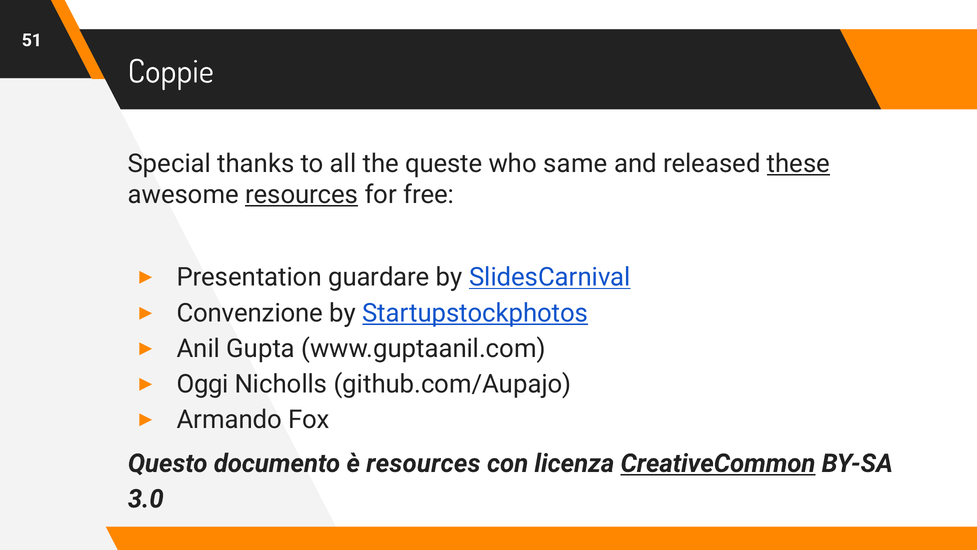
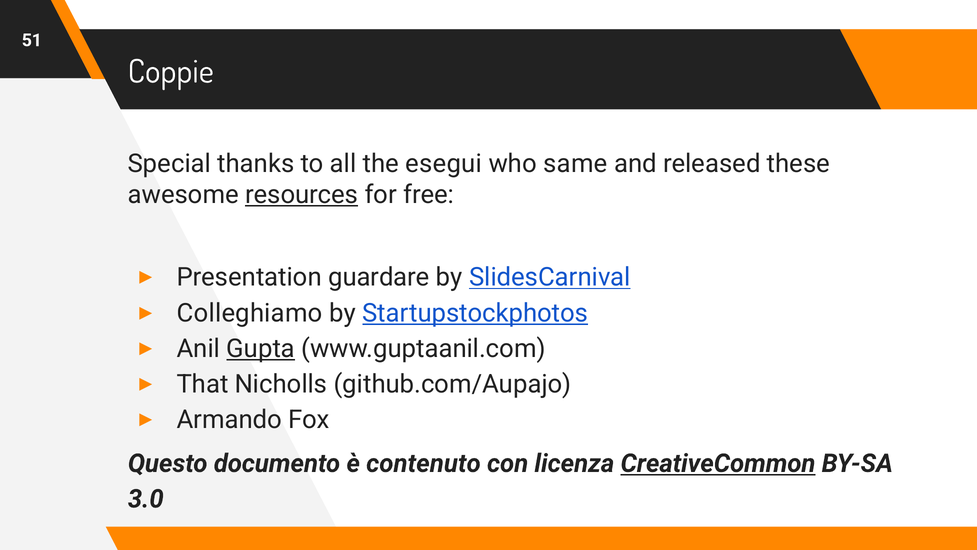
queste: queste -> esegui (444, 164)
these underline: present -> none (798, 164)
Convenzione: Convenzione -> Colleghiamo (250, 313)
Gupta underline: none -> present (261, 348)
Oggi: Oggi -> That (203, 384)
è resources: resources -> contenuto (423, 463)
